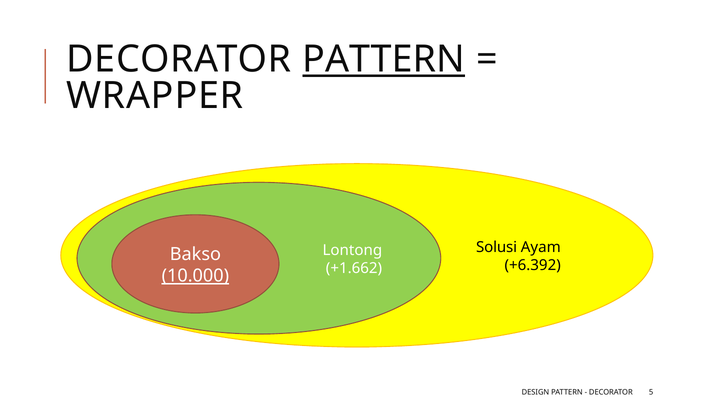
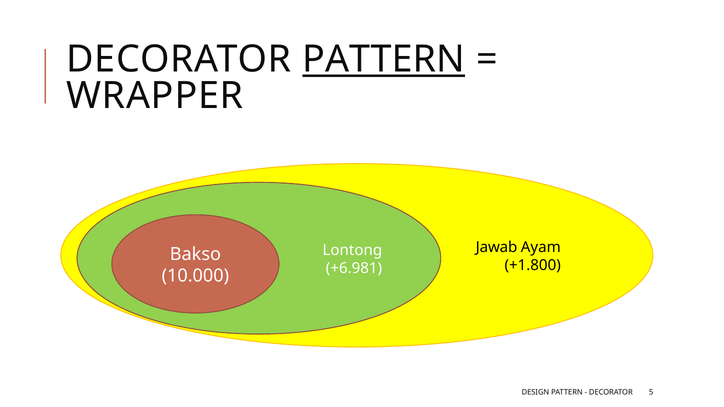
Solusi: Solusi -> Jawab (497, 247)
+6.392: +6.392 -> +1.800 (533, 266)
+1.662: +1.662 -> +6.981 (354, 268)
10.000 underline: present -> none (195, 276)
